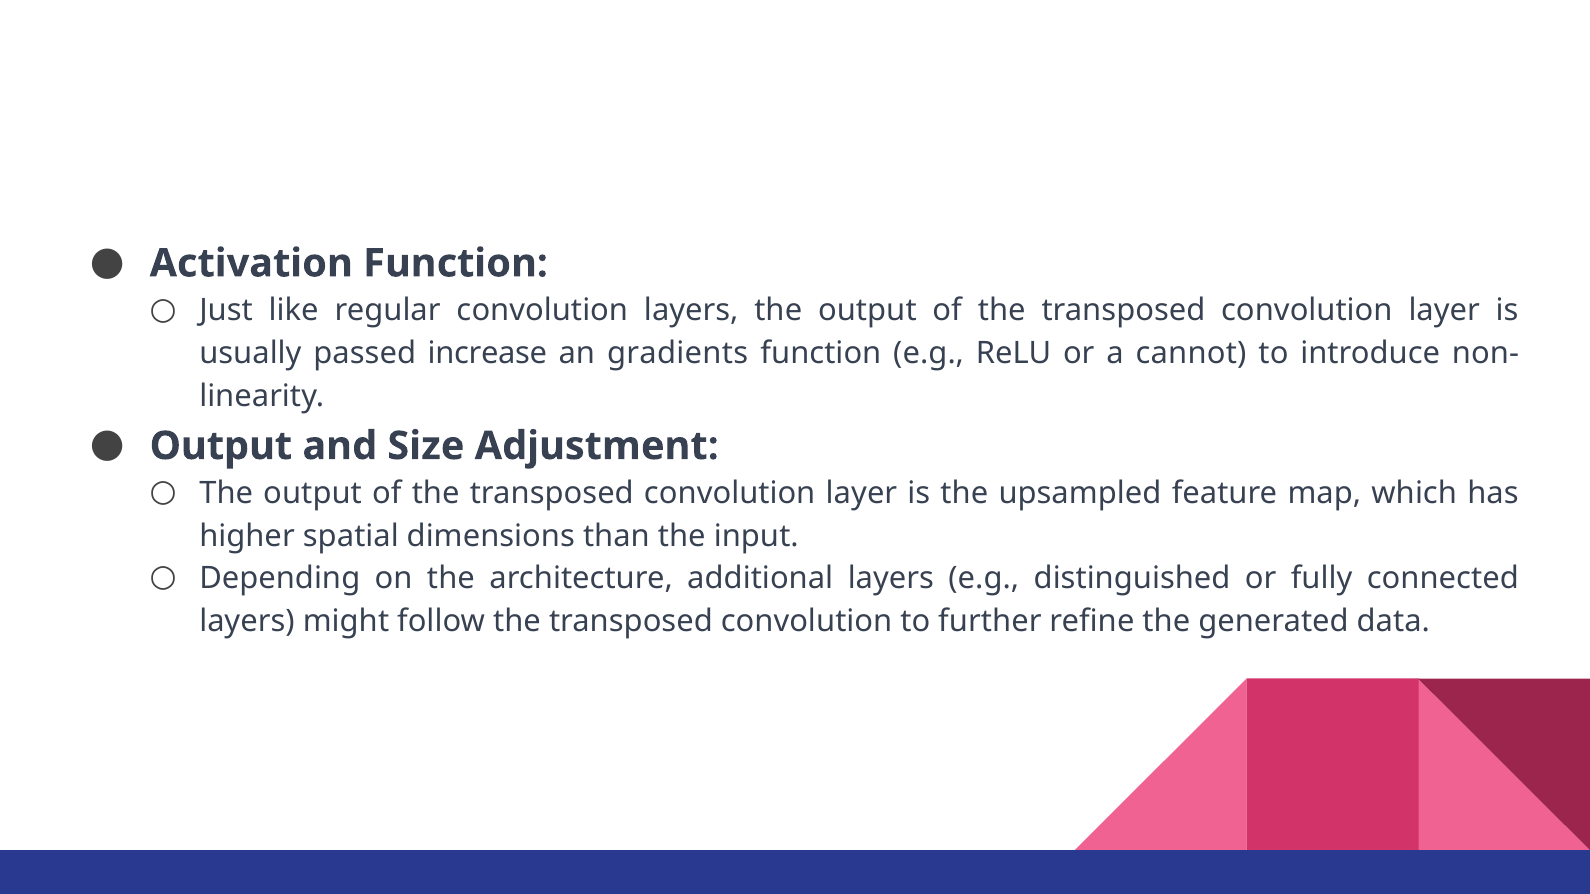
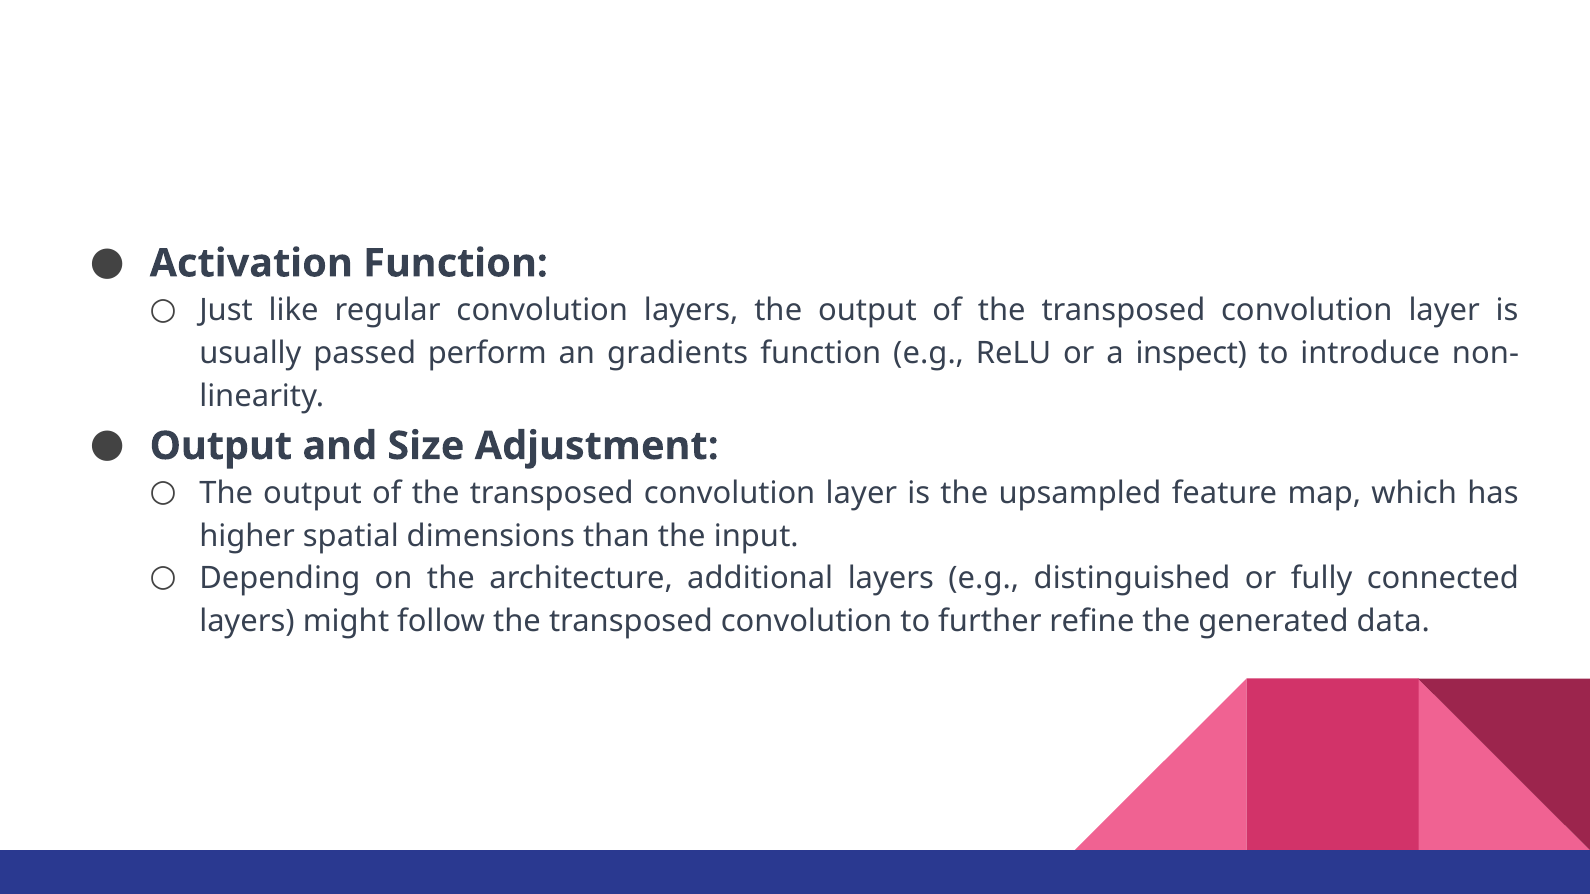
increase: increase -> perform (487, 353)
cannot: cannot -> inspect (1191, 353)
